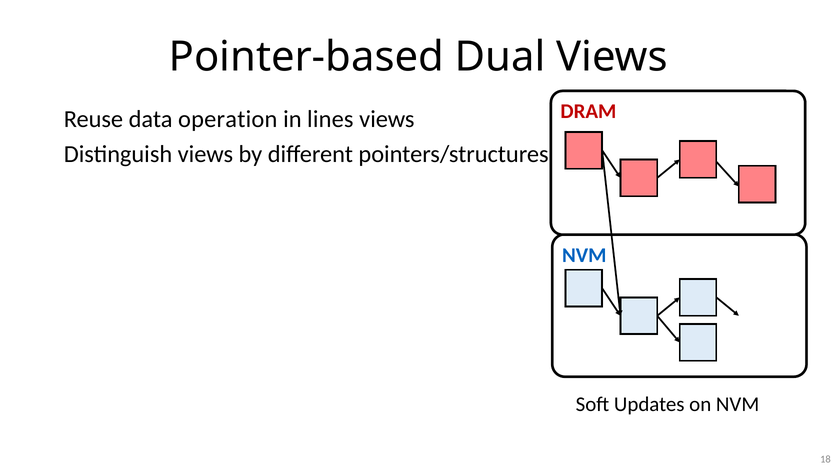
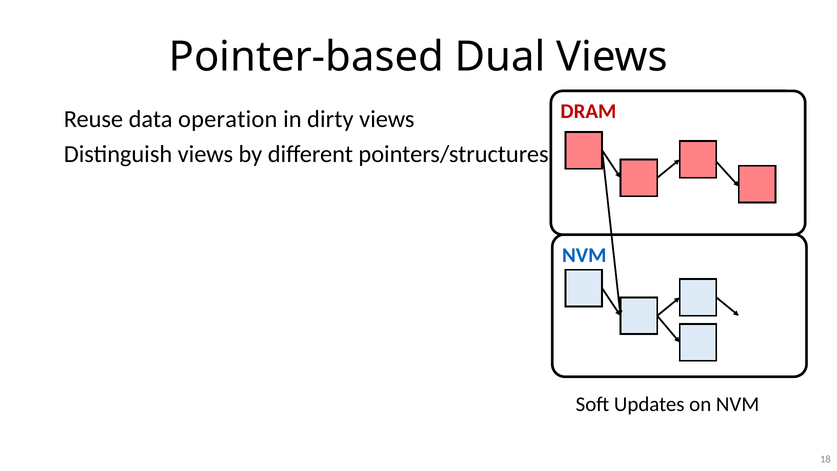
lines: lines -> dirty (330, 119)
